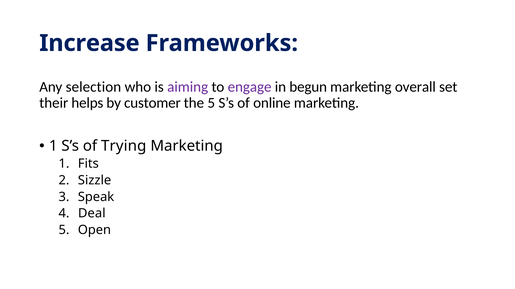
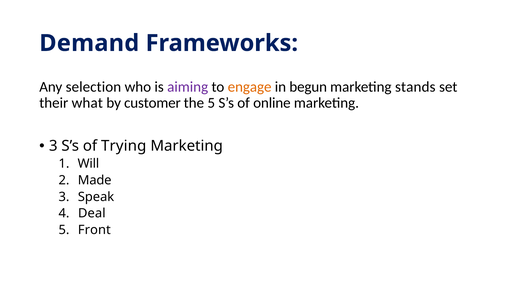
Increase: Increase -> Demand (89, 43)
engage colour: purple -> orange (250, 87)
overall: overall -> stands (415, 87)
helps: helps -> what (87, 103)
1: 1 -> 3 (53, 146)
Fits: Fits -> Will (88, 164)
Sizzle: Sizzle -> Made (95, 181)
Open: Open -> Front (94, 230)
